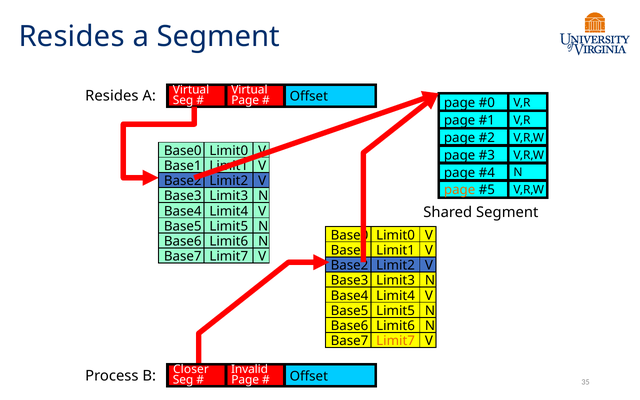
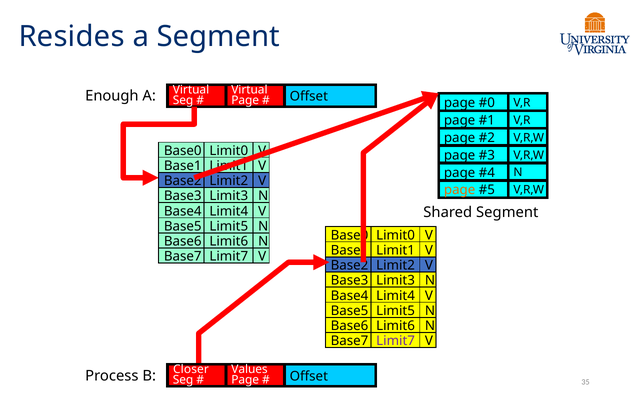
Resides: Resides -> Enough (112, 96)
Limit7 colour: orange -> purple (396, 341)
Invalid: Invalid -> Values (249, 369)
